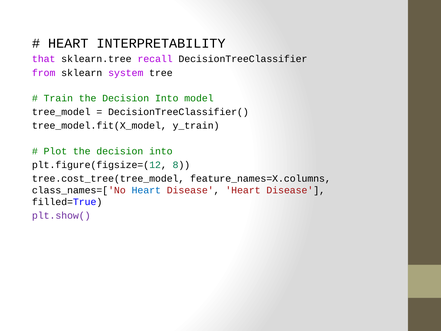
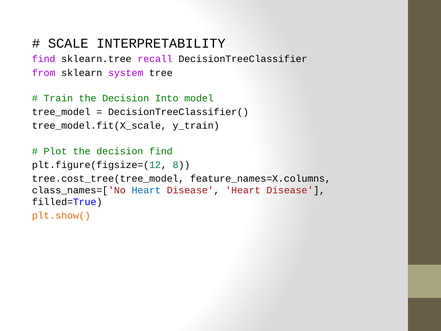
HEART: HEART -> SCALE (68, 43)
that: that -> find (44, 59)
tree_model.fit(X_model: tree_model.fit(X_model -> tree_model.fit(X_scale (99, 126)
Plot the decision into: into -> find (161, 151)
plt.show( colour: purple -> orange (61, 216)
